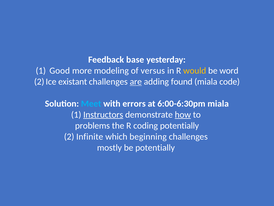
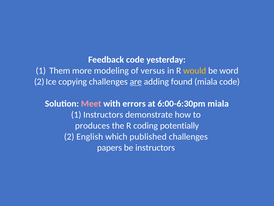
Feedback base: base -> code (135, 60)
Good: Good -> Them (60, 71)
existant: existant -> copying (73, 81)
Meet colour: light blue -> pink (91, 103)
Instructors underline: present -> none (103, 114)
how underline: present -> none (183, 114)
problems: problems -> produces (92, 125)
Infinite: Infinite -> English (90, 136)
beginning: beginning -> published (148, 136)
mostly: mostly -> papers (109, 147)
be potentially: potentially -> instructors (155, 147)
